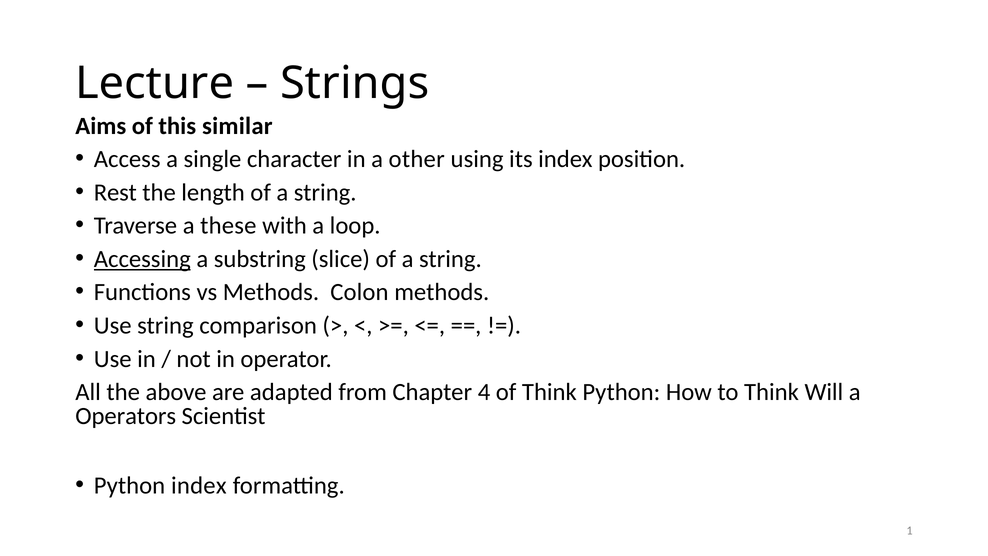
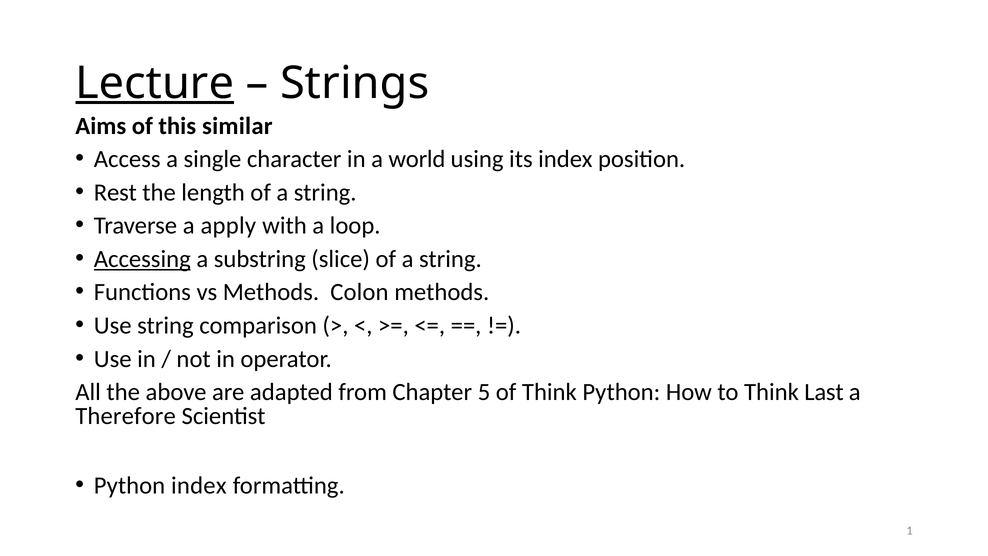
Lecture underline: none -> present (155, 83)
other: other -> world (417, 159)
these: these -> apply (228, 226)
4: 4 -> 5 (484, 392)
Will: Will -> Last (824, 392)
Operators: Operators -> Therefore (126, 416)
